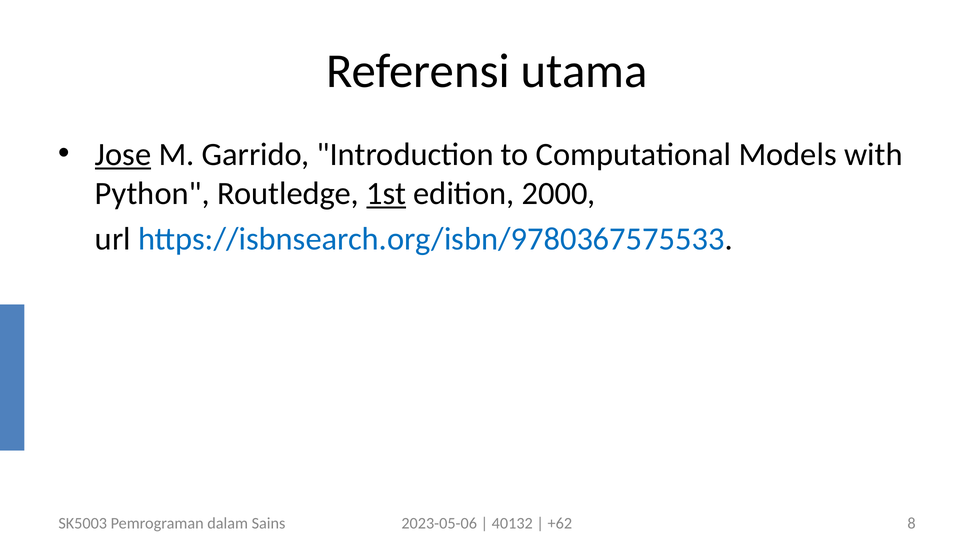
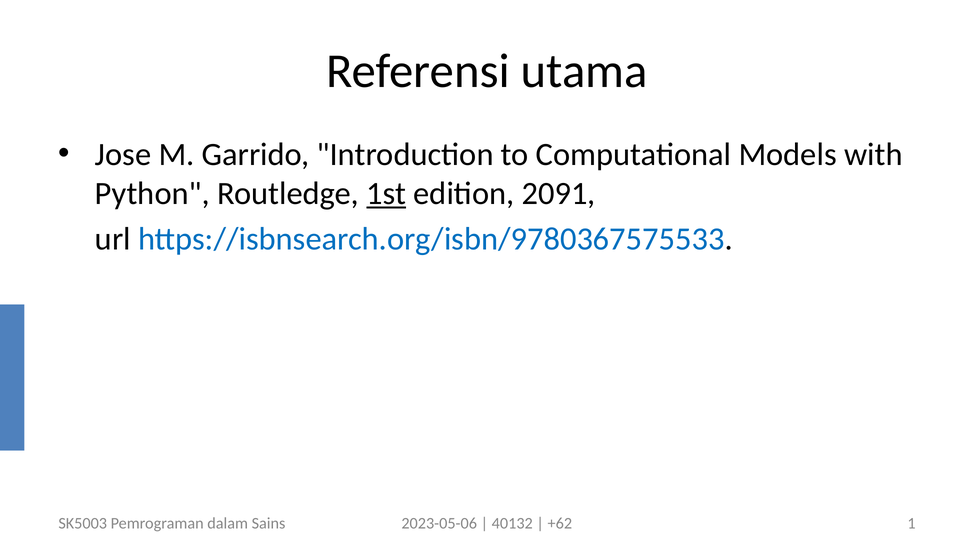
Jose underline: present -> none (123, 154)
2000: 2000 -> 2091 (559, 193)
8: 8 -> 1 (912, 523)
